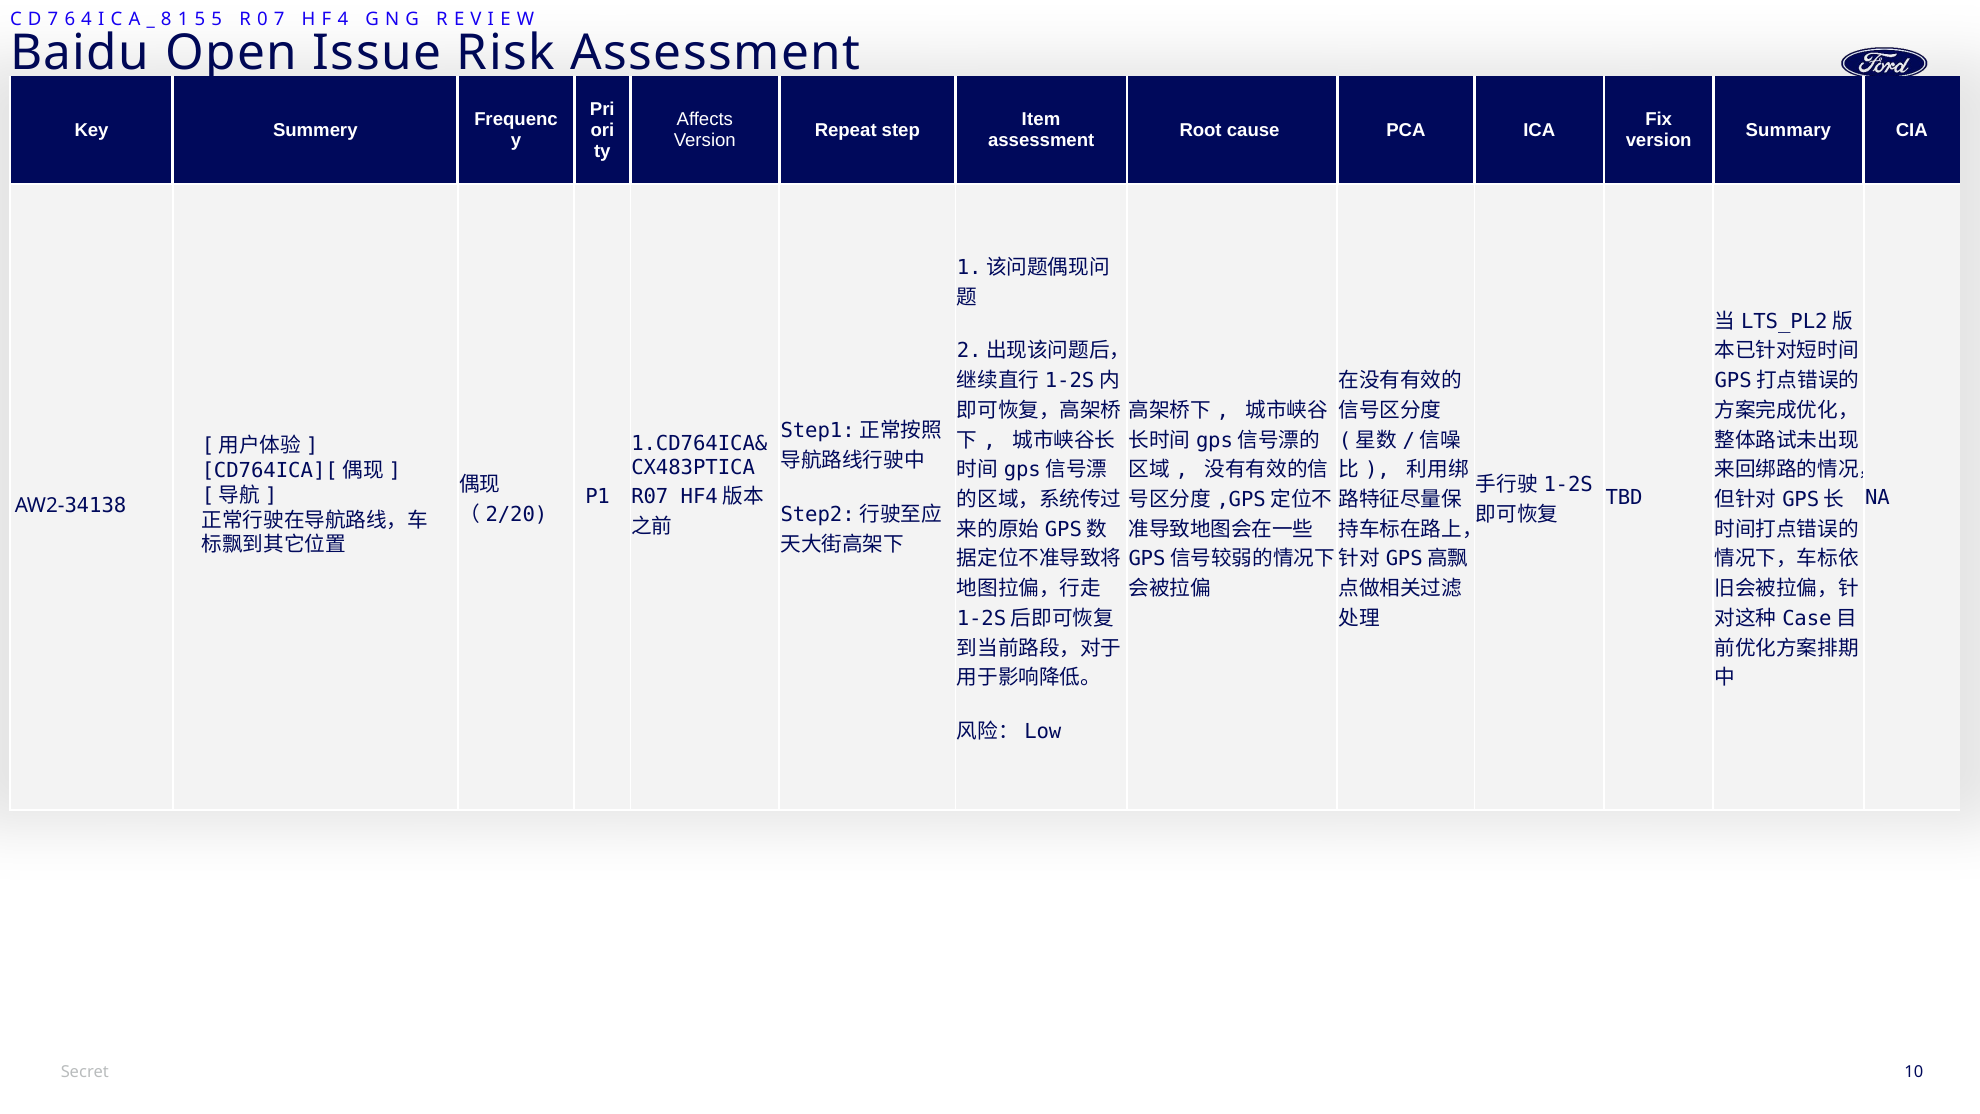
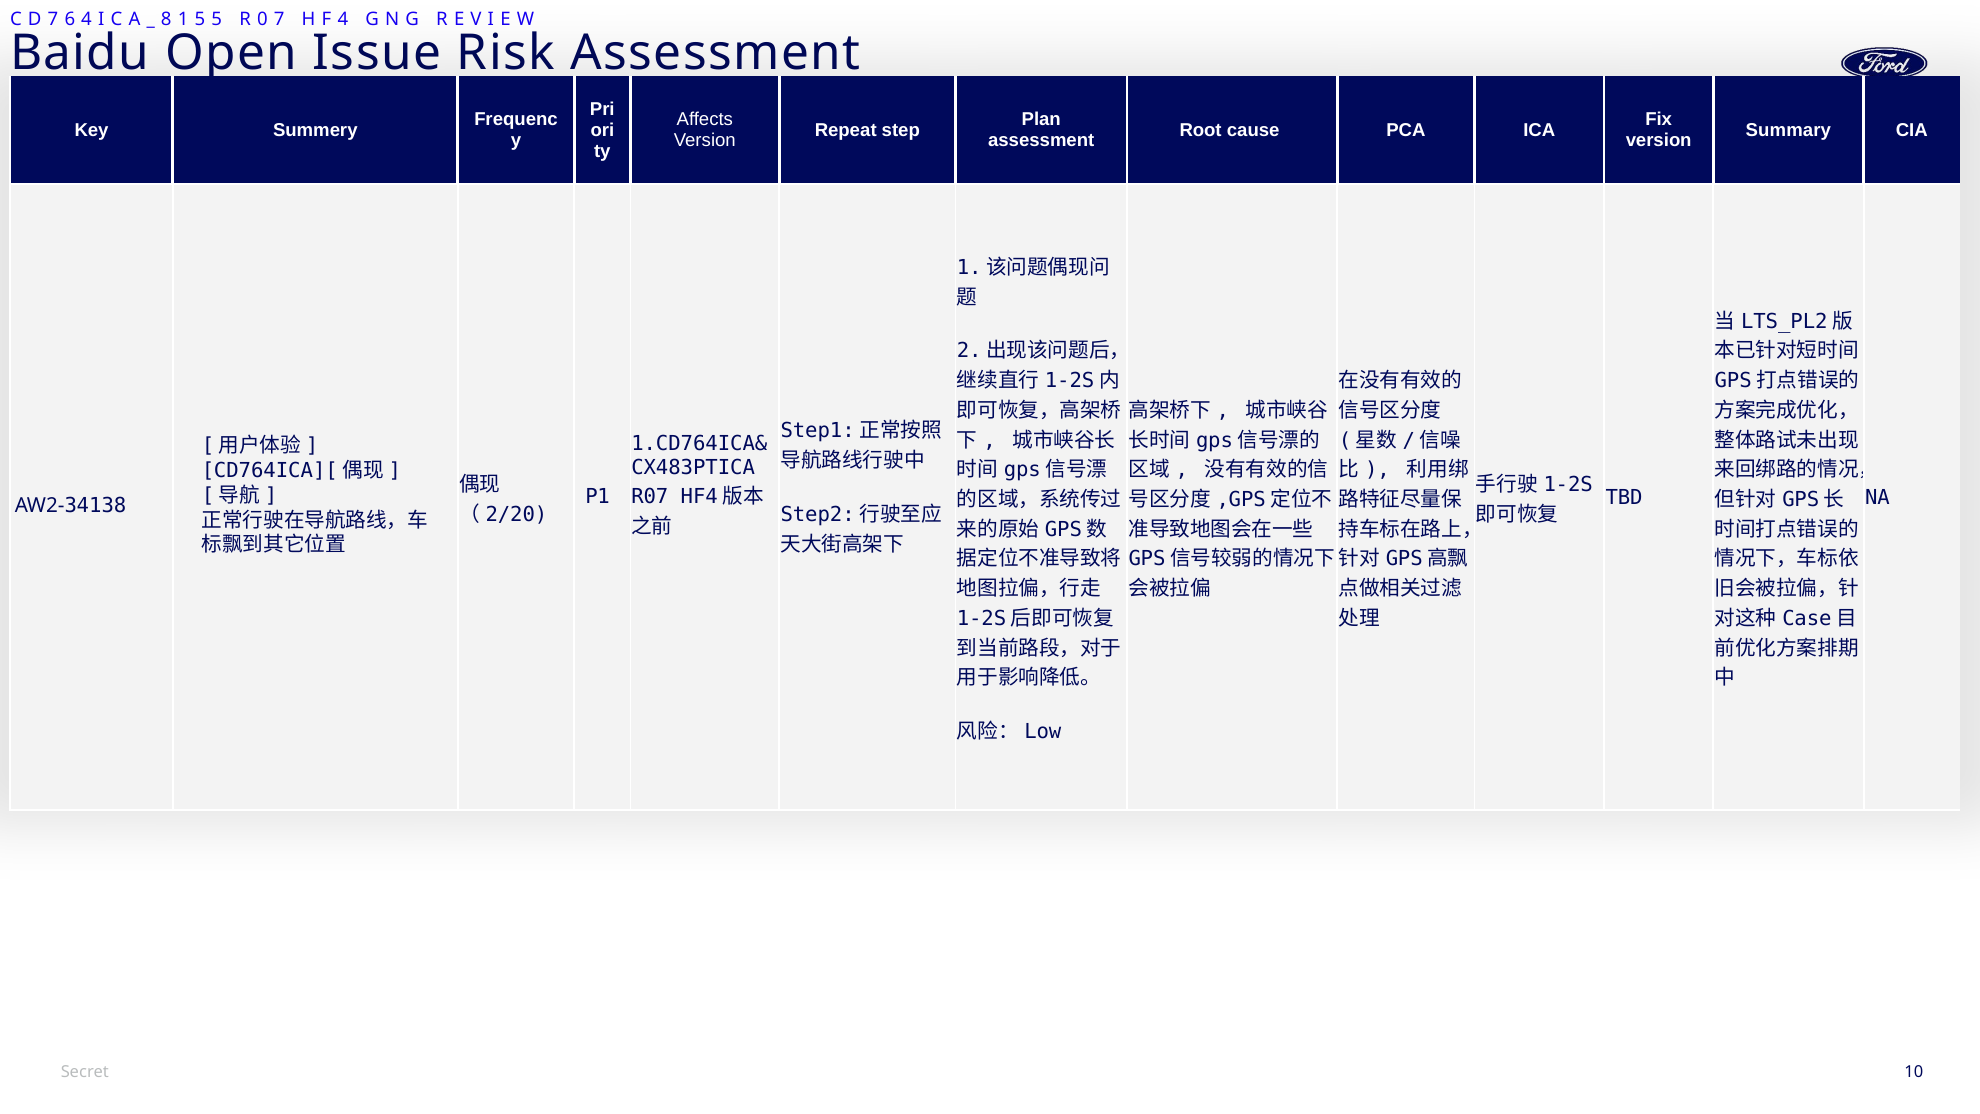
Item: Item -> Plan (1041, 120)
